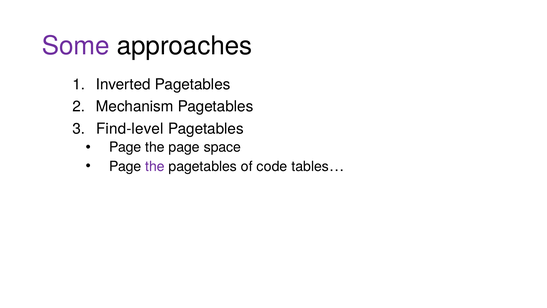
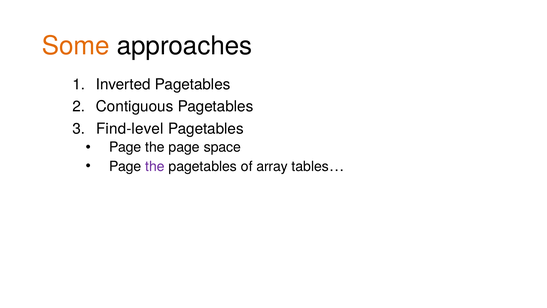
Some colour: purple -> orange (76, 46)
Mechanism: Mechanism -> Contiguous (135, 106)
code: code -> array (272, 166)
